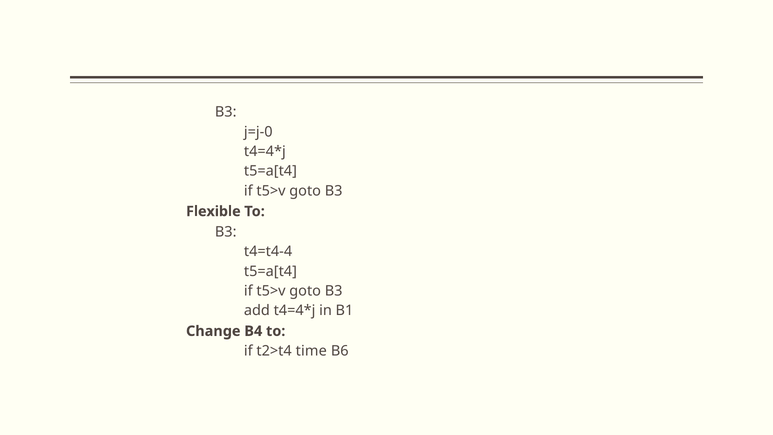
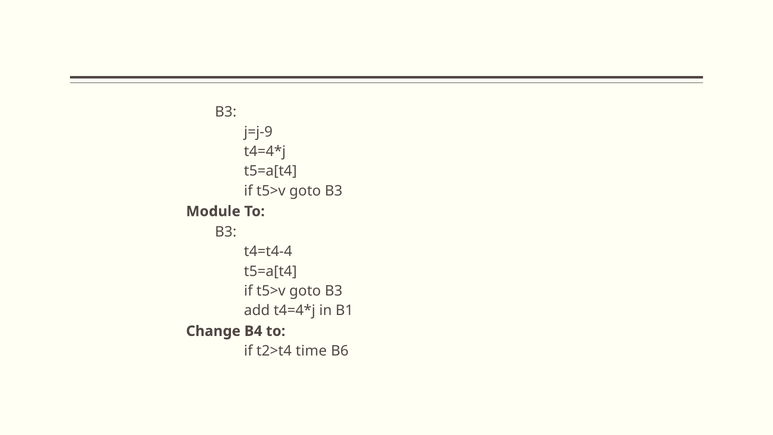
j=j-0: j=j-0 -> j=j-9 (258, 132)
Flexible: Flexible -> Module (213, 211)
